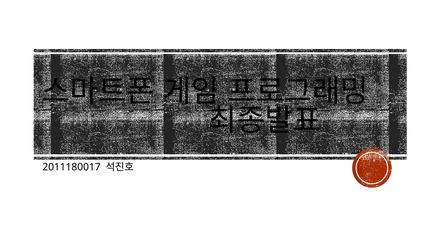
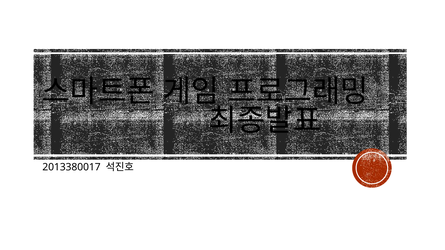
2011180017: 2011180017 -> 2013380017 (71, 167)
